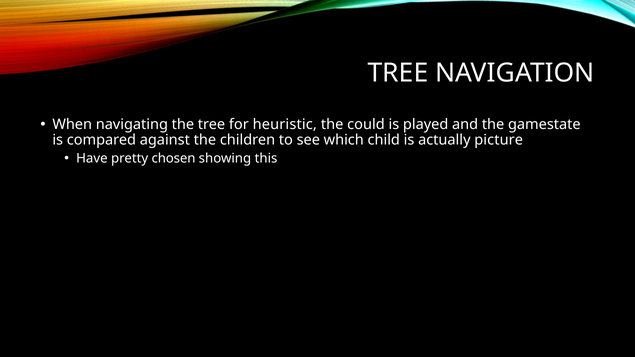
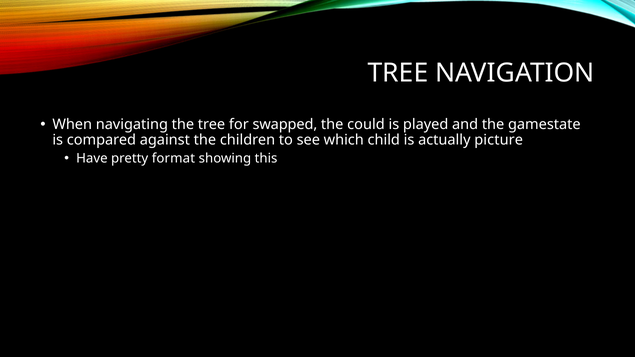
heuristic: heuristic -> swapped (285, 124)
chosen: chosen -> format (173, 158)
